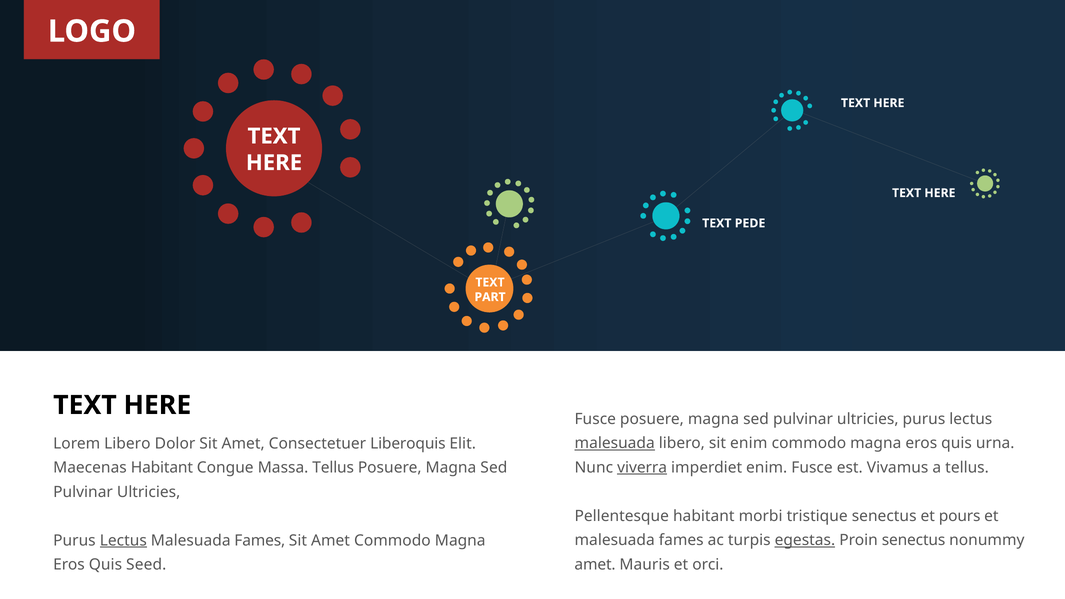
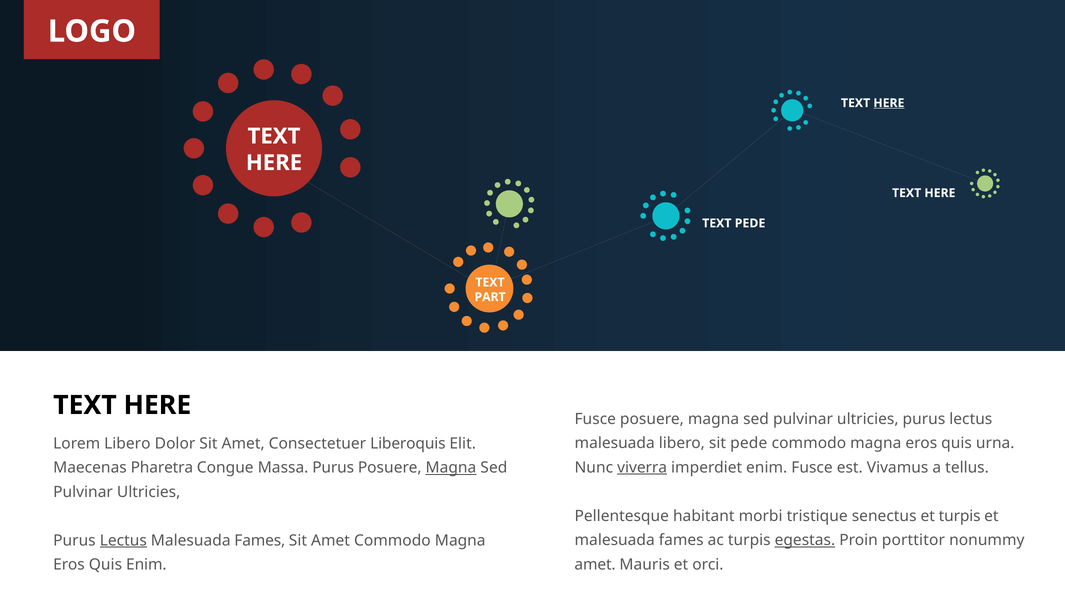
HERE underline: none -> present (889, 103)
malesuada underline: present -> none (615, 443)
sit enim: enim -> pede (749, 443)
Maecenas Habitant: Habitant -> Pharetra (162, 468)
Massa Tellus: Tellus -> Purus (333, 468)
Magna underline: none -> present (451, 468)
et pours: pours -> turpis (960, 516)
Proin senectus: senectus -> porttitor (913, 540)
Quis Seed: Seed -> Enim (146, 565)
